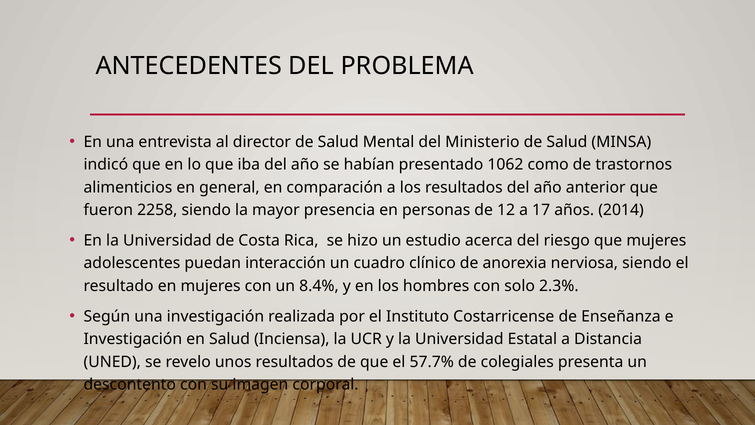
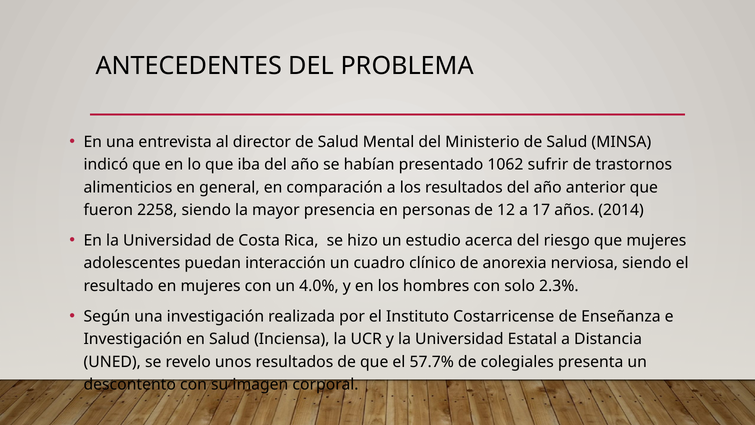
como: como -> sufrir (548, 165)
8.4%: 8.4% -> 4.0% (319, 286)
